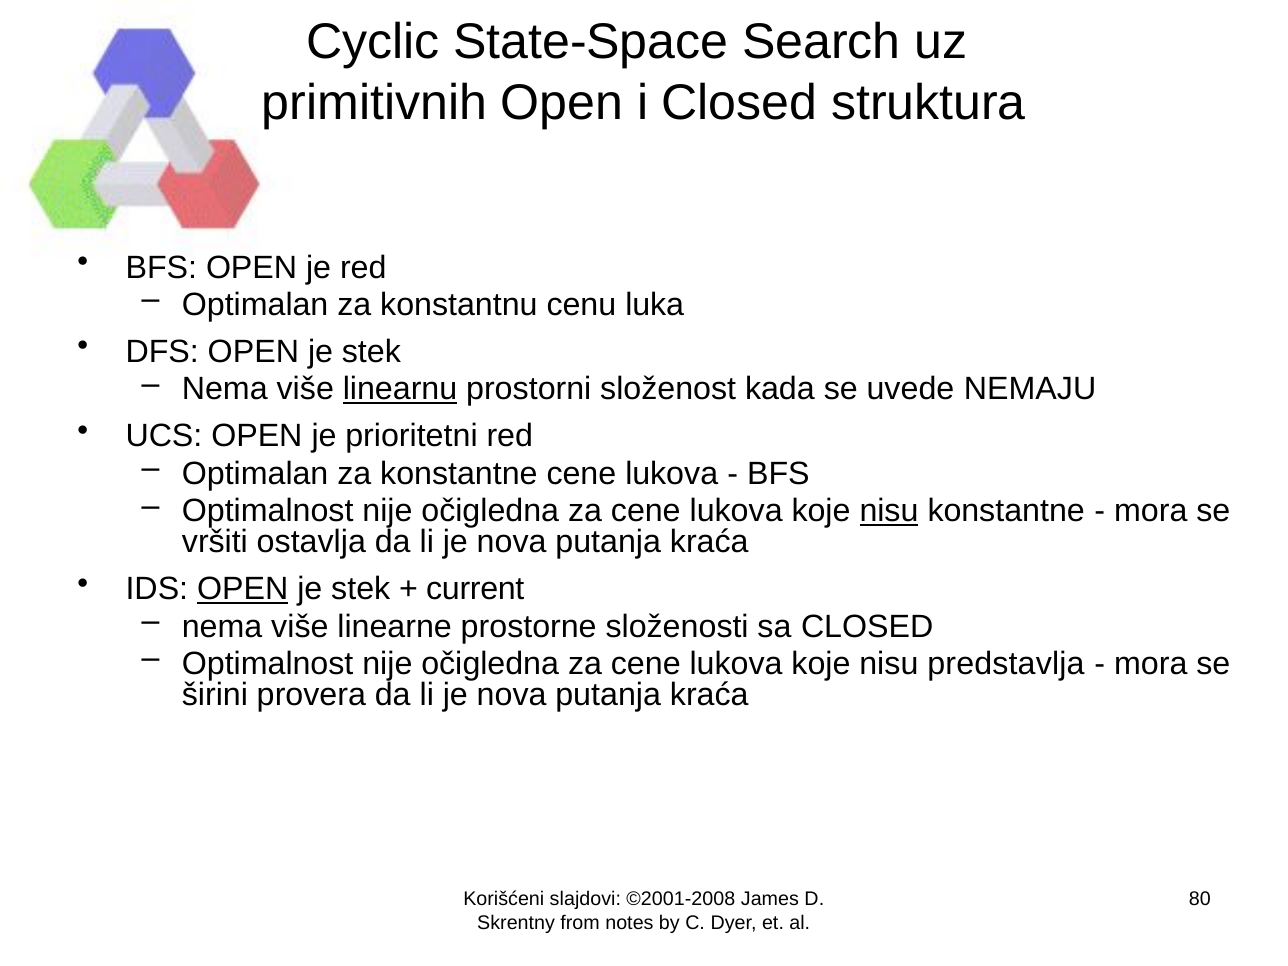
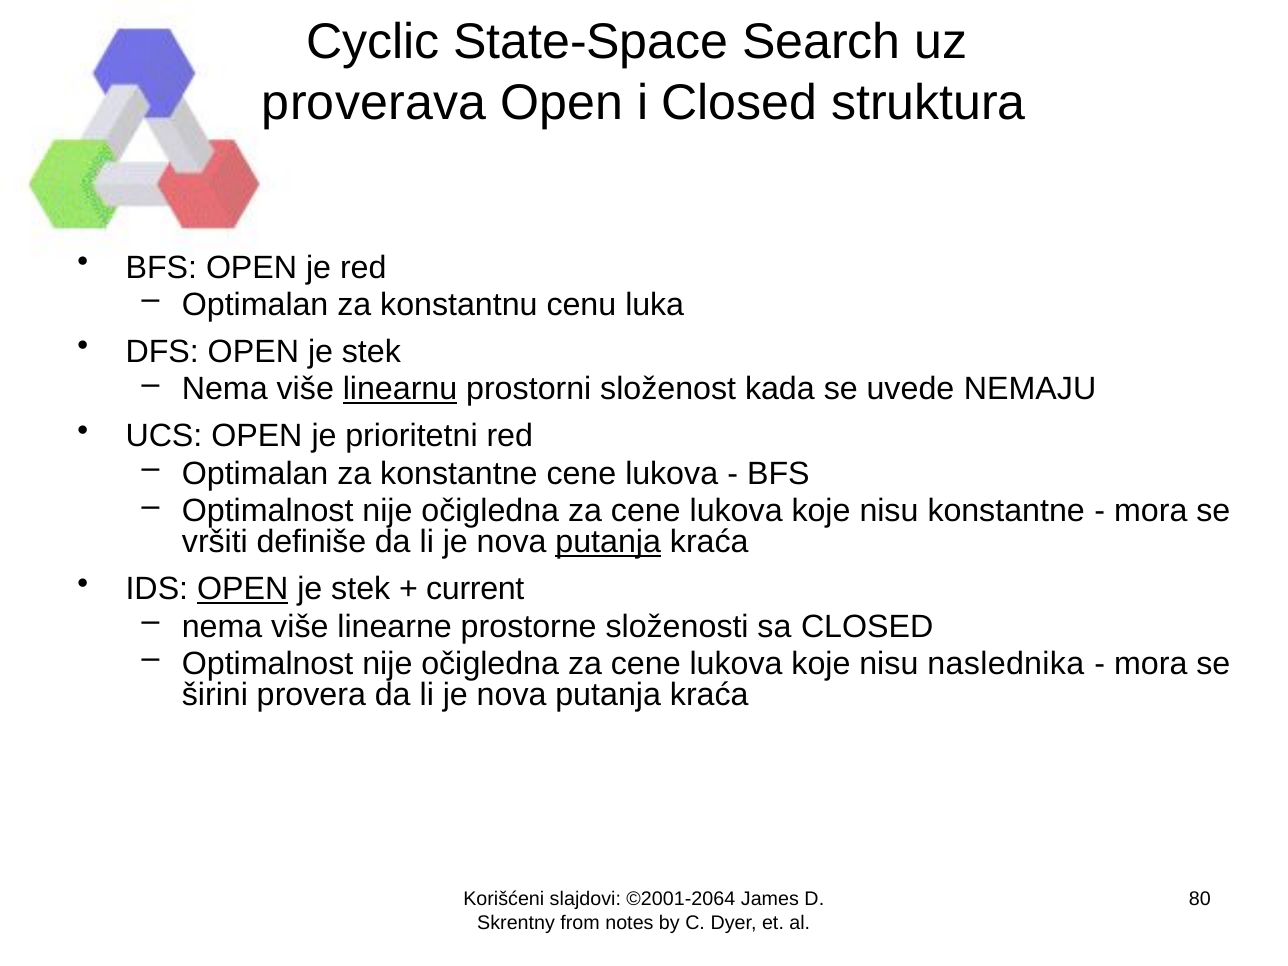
primitivnih: primitivnih -> proverava (374, 103)
nisu underline: present -> none (889, 511)
ostavlja: ostavlja -> definiše (311, 542)
putanja underline: none -> present (608, 542)
predstavlja: predstavlja -> naslednika (1006, 664)
©2001-2008: ©2001-2008 -> ©2001-2064 (681, 899)
